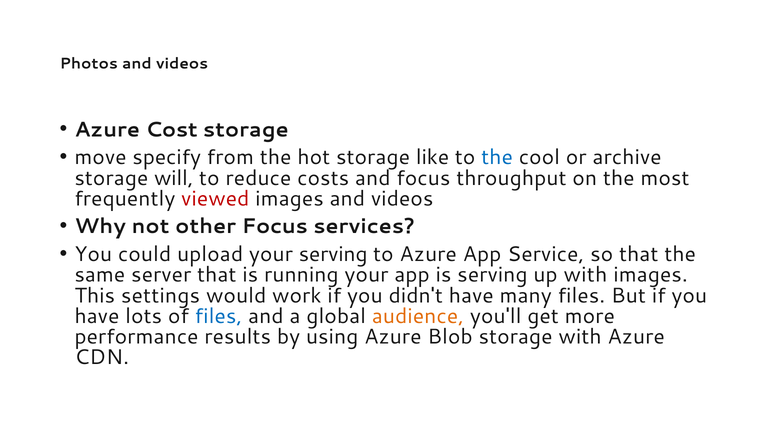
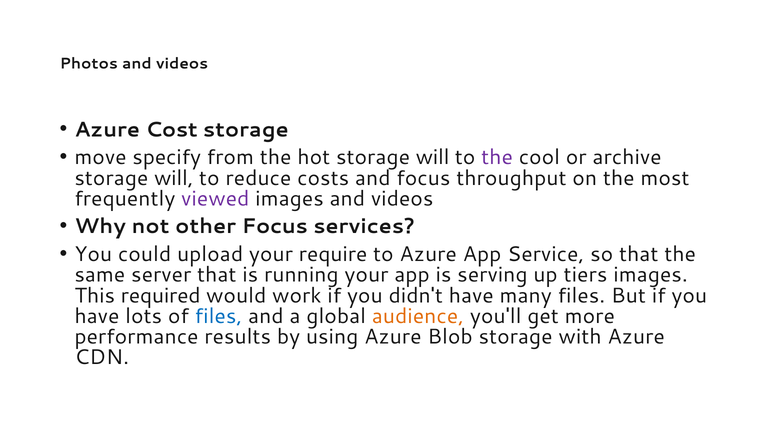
hot storage like: like -> will (433, 158)
the colour: blue -> purple (497, 158)
viewed colour: red -> purple (215, 199)
your serving: serving -> require (333, 255)
up with: with -> tiers (586, 275)
settings: settings -> required (161, 296)
